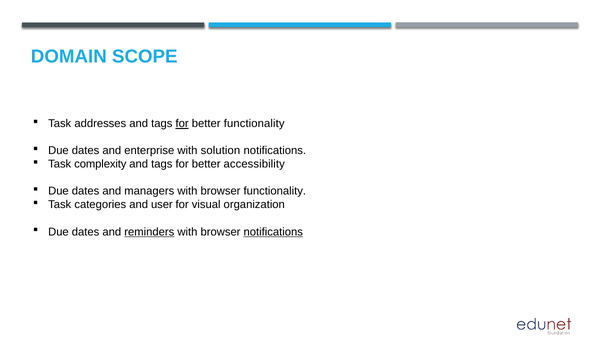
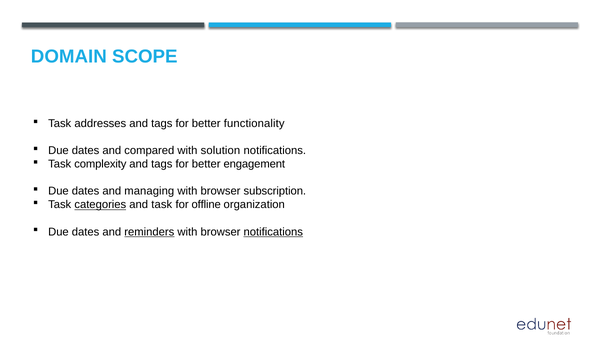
for underline: present -> none (182, 123)
enterprise: enterprise -> compared (149, 150)
accessibility: accessibility -> engagement (254, 164)
managers: managers -> managing (149, 191)
browser functionality: functionality -> subscription (275, 191)
categories underline: none -> present (100, 204)
and user: user -> task (162, 204)
visual: visual -> offline (206, 204)
